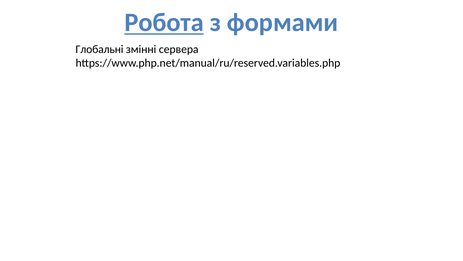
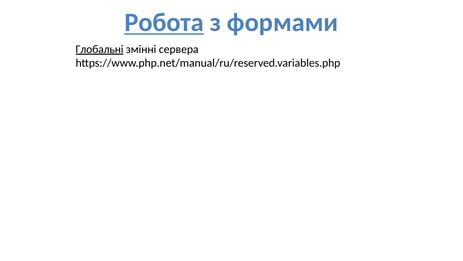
Глобальні underline: none -> present (100, 49)
